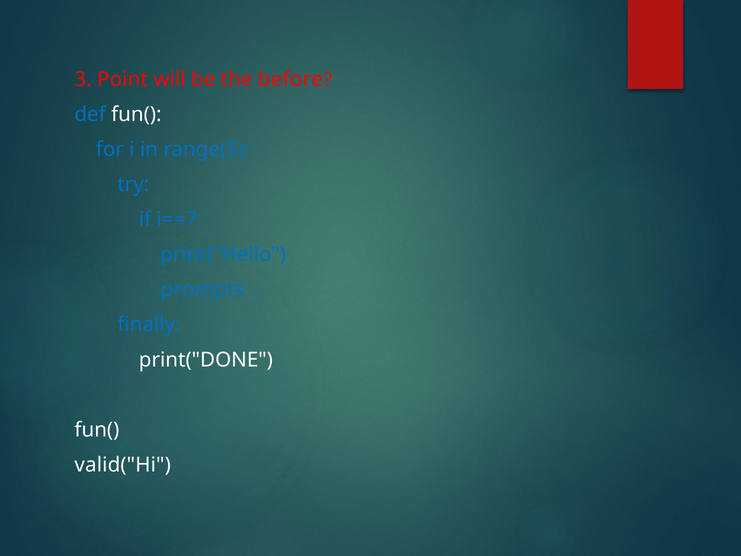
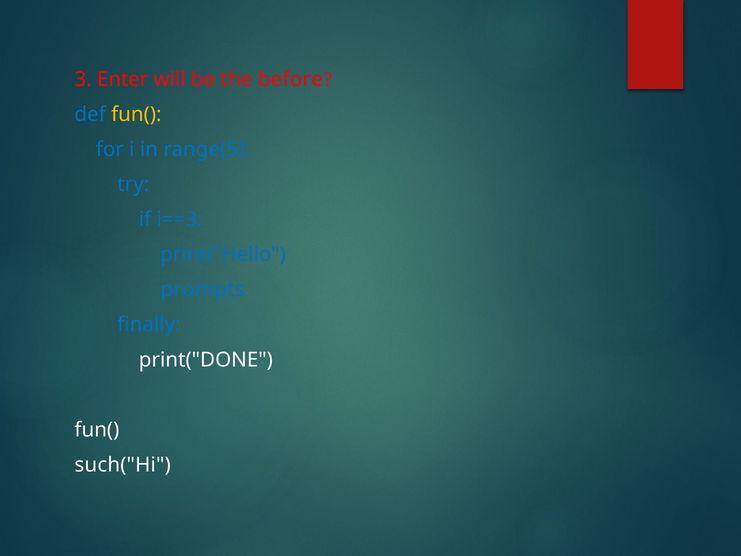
Point: Point -> Enter (123, 79)
fun( colour: white -> yellow (136, 114)
i==7: i==7 -> i==3 (180, 219)
valid("Hi: valid("Hi -> such("Hi (123, 465)
